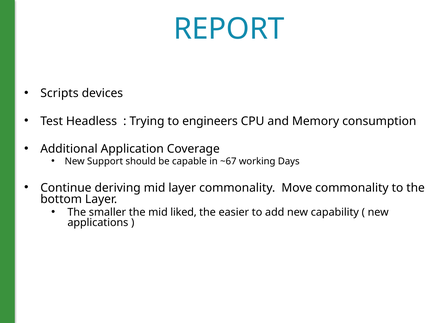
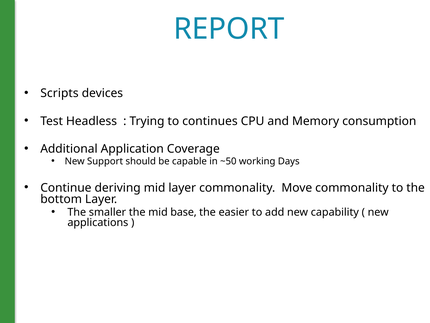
engineers: engineers -> continues (210, 121)
~67: ~67 -> ~50 (228, 161)
liked: liked -> base (184, 212)
